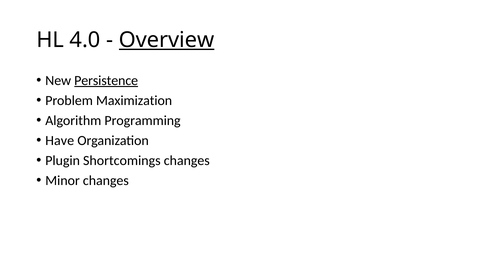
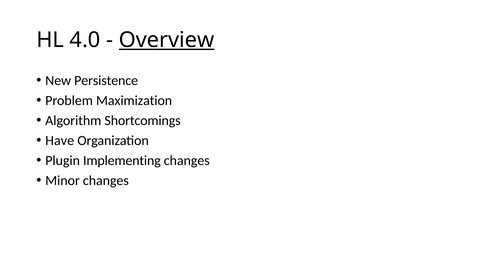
Persistence underline: present -> none (106, 81)
Programming: Programming -> Shortcomings (143, 121)
Shortcomings: Shortcomings -> Implementing (122, 161)
